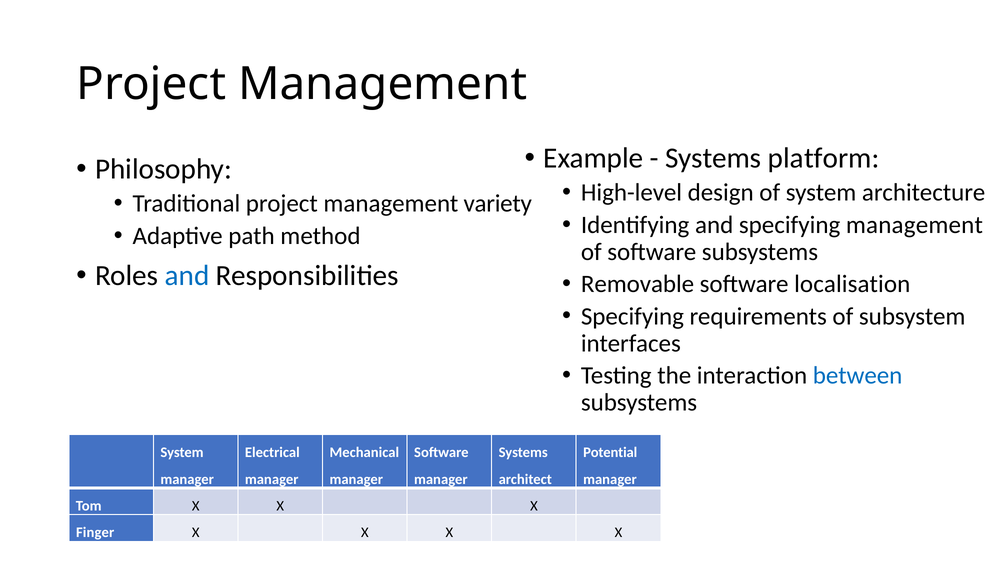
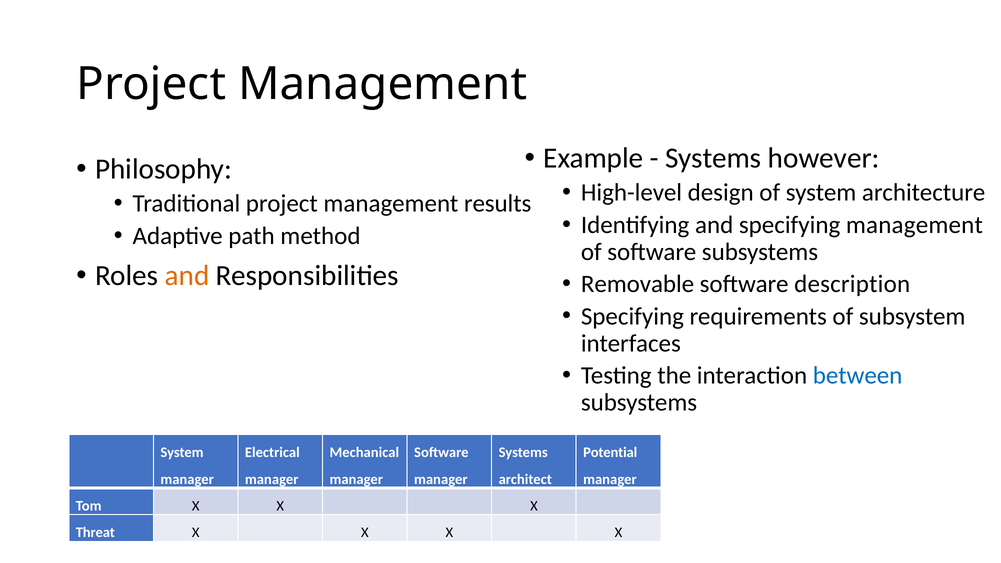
platform: platform -> however (824, 158)
variety: variety -> results (498, 204)
and colour: blue -> orange (187, 276)
localisation: localisation -> description (852, 284)
Finger: Finger -> Threat (95, 533)
